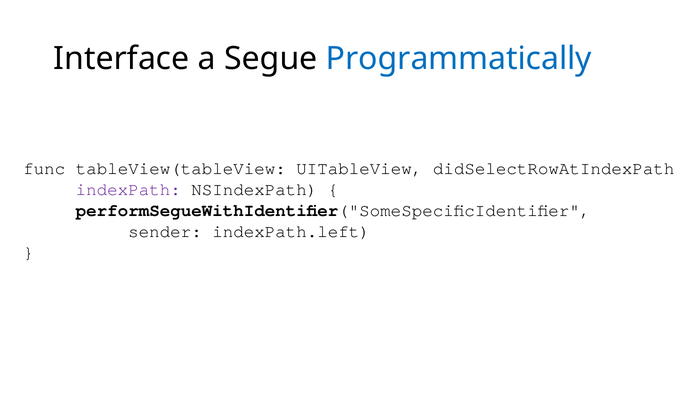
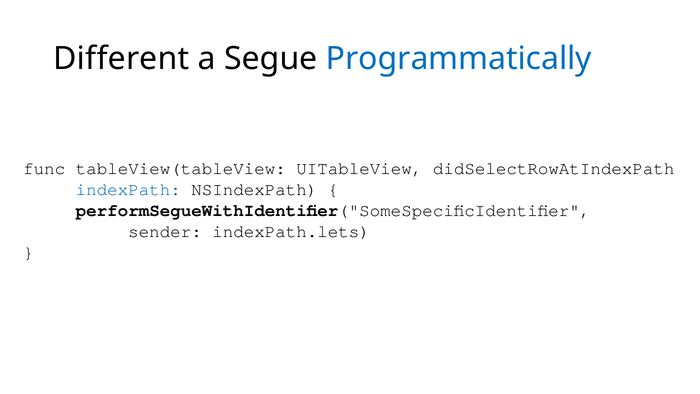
Interface: Interface -> Different (121, 59)
indexPath colour: purple -> blue (128, 189)
indexPath.left: indexPath.left -> indexPath.lets (291, 231)
